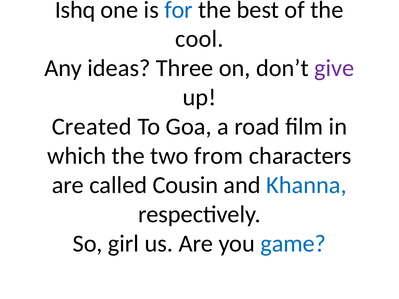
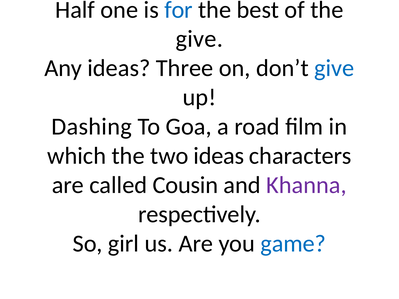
Ishq: Ishq -> Half (75, 10)
cool: cool -> give (199, 39)
give colour: purple -> blue (334, 68)
Created: Created -> Dashing (92, 127)
two from: from -> ideas (219, 156)
Khanna colour: blue -> purple (306, 185)
